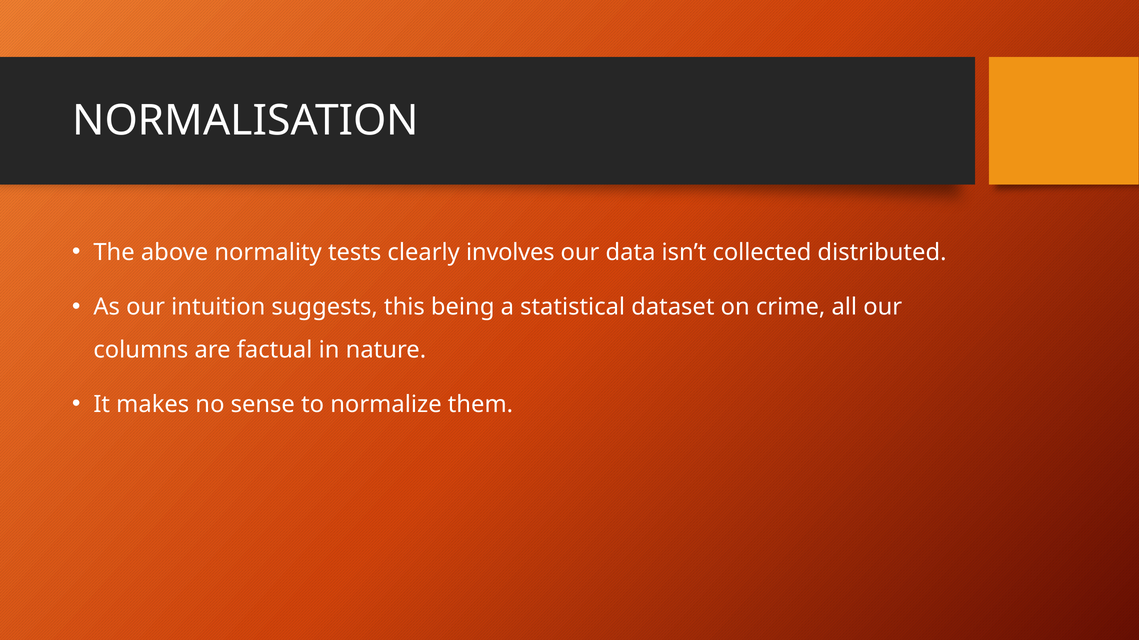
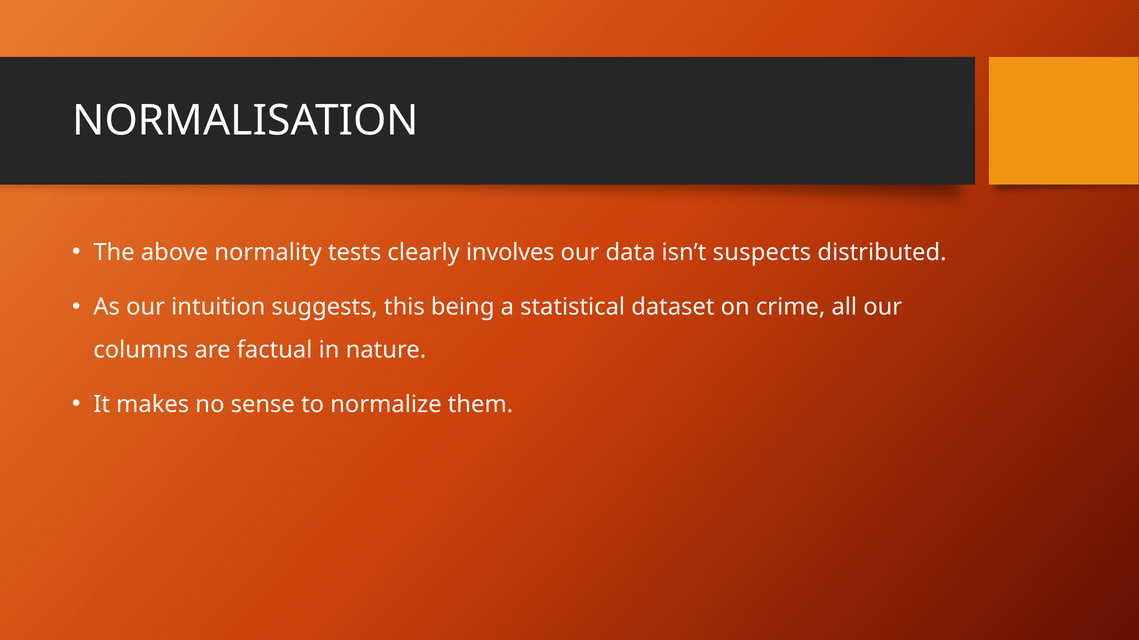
collected: collected -> suspects (762, 253)
